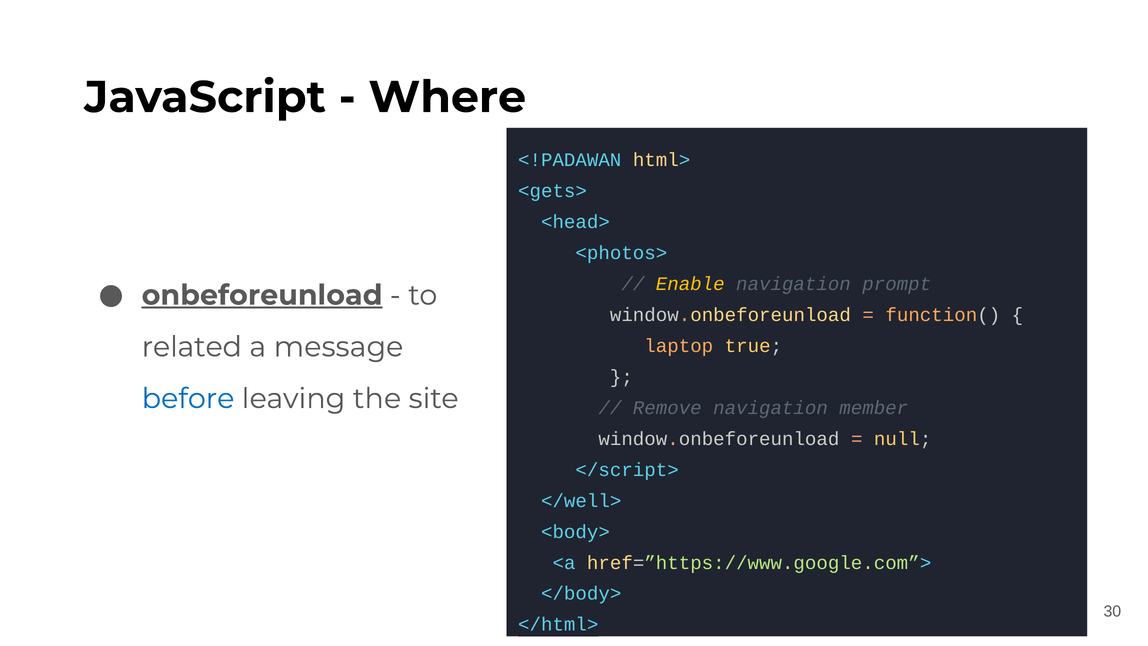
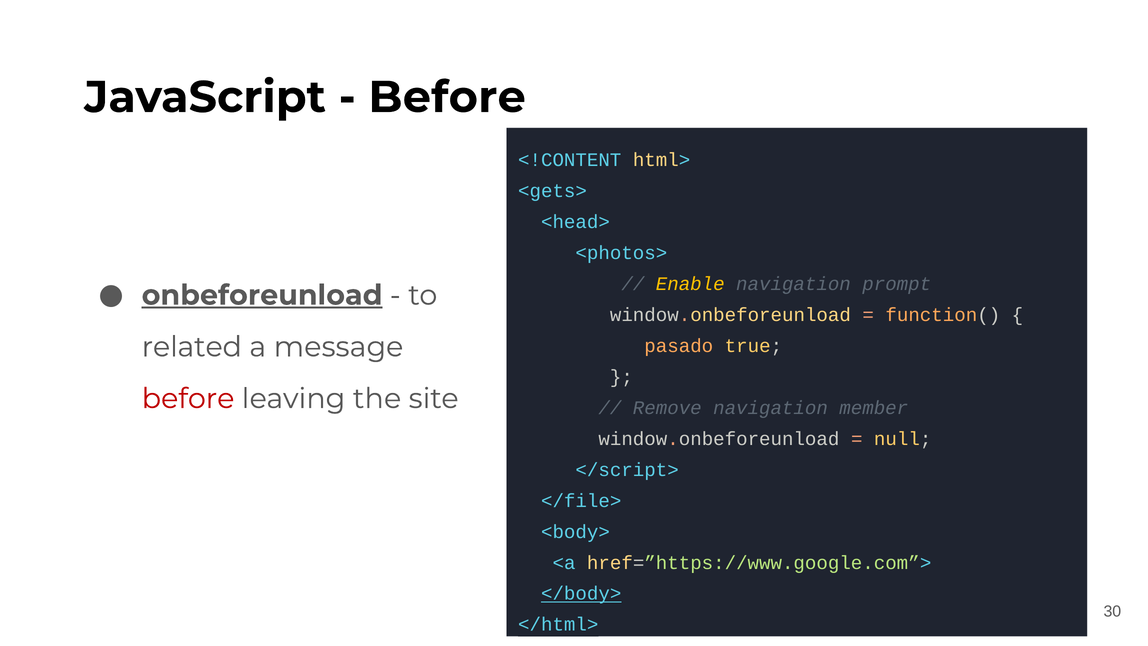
Where: Where -> Before (447, 97)
<!PADAWAN: <!PADAWAN -> <!CONTENT (570, 160)
laptop: laptop -> pasado (679, 346)
before colour: blue -> red (188, 398)
</well>: </well> -> </file> (581, 501)
</body> underline: none -> present (581, 593)
